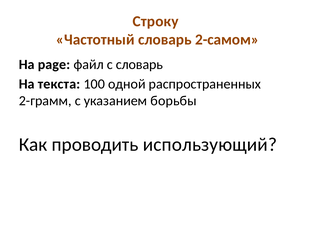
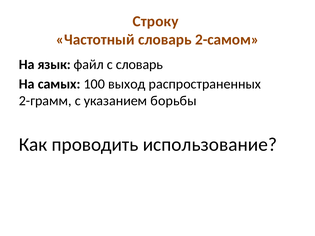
page: page -> язык (54, 65)
текста: текста -> самых (59, 84)
одной: одной -> выход (127, 84)
использующий: использующий -> использование (210, 145)
